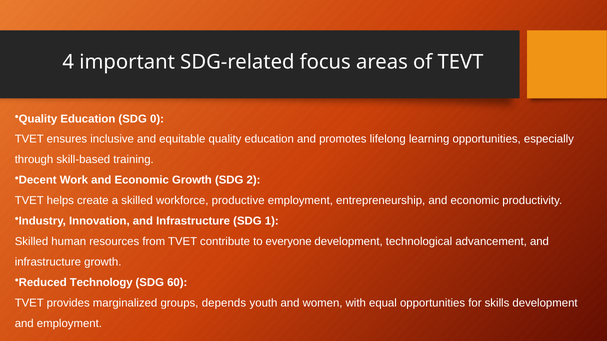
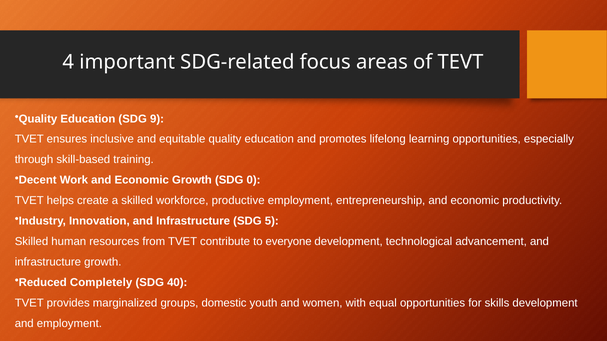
0: 0 -> 9 (157, 119)
2: 2 -> 0 (254, 180)
1: 1 -> 5 (272, 221)
Technology: Technology -> Completely (101, 283)
60: 60 -> 40 (177, 283)
depends: depends -> domestic (224, 303)
